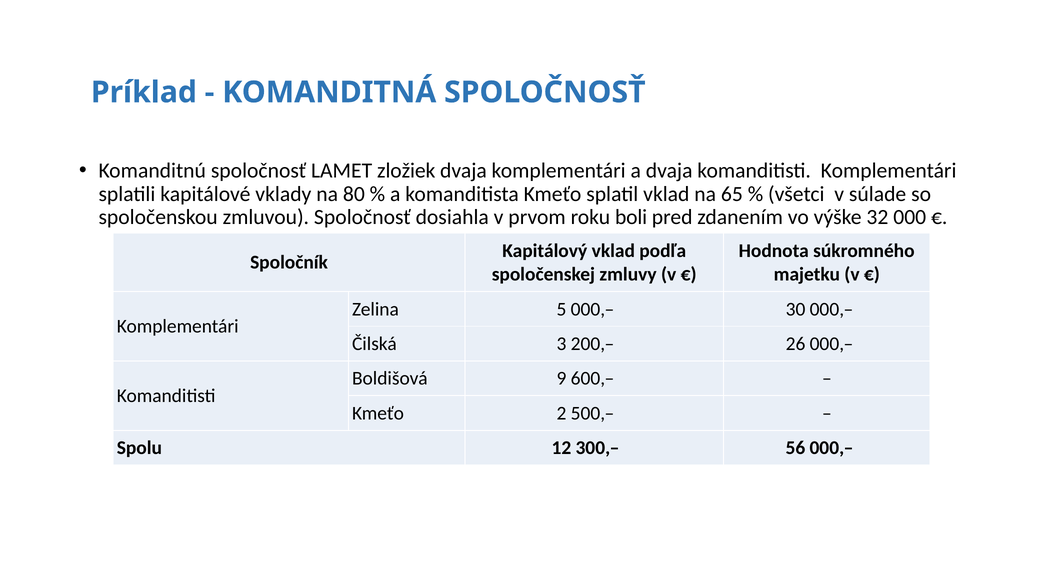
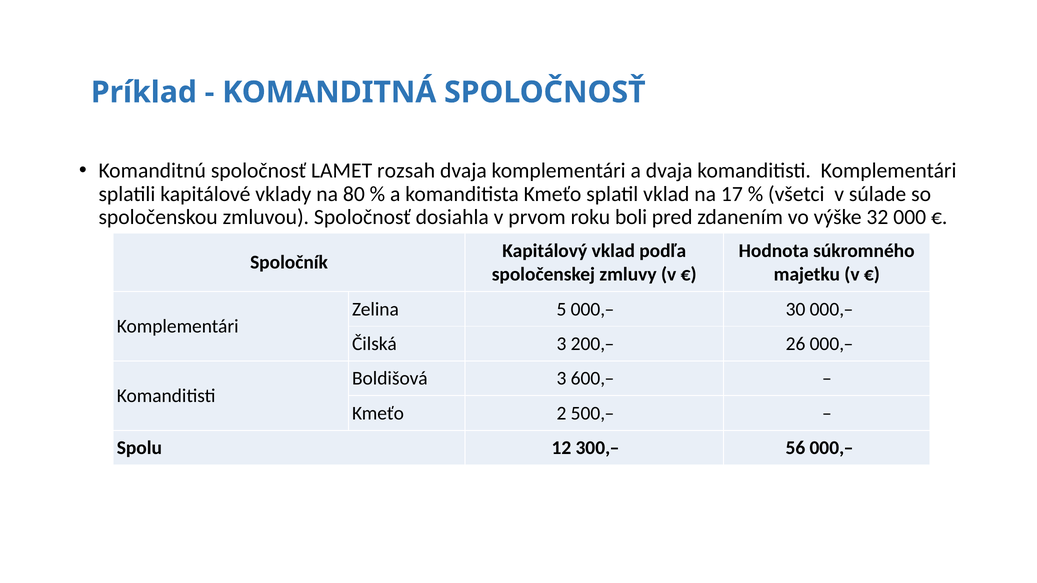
zložiek: zložiek -> rozsah (406, 171)
65: 65 -> 17 (732, 194)
Boldišová 9: 9 -> 3 (562, 379)
